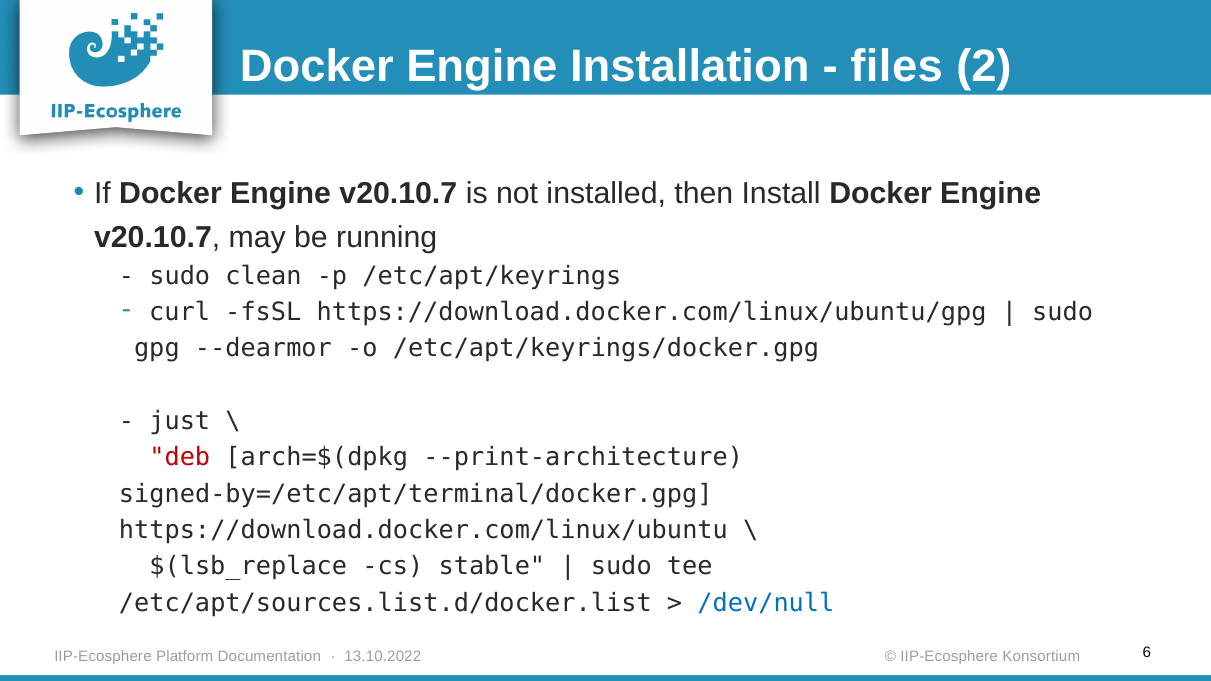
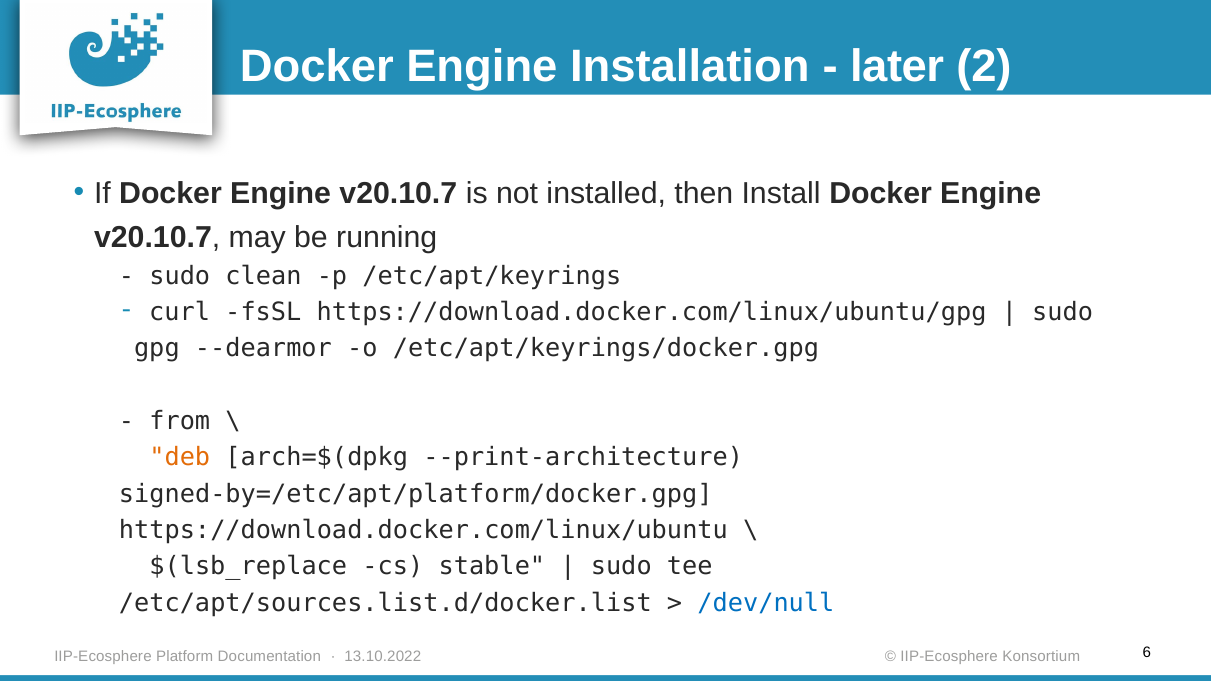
files: files -> later (897, 67)
just: just -> from (180, 421)
deb colour: red -> orange (180, 458)
signed-by=/etc/apt/terminal/docker.gpg: signed-by=/etc/apt/terminal/docker.gpg -> signed-by=/etc/apt/platform/docker.gpg (416, 494)
